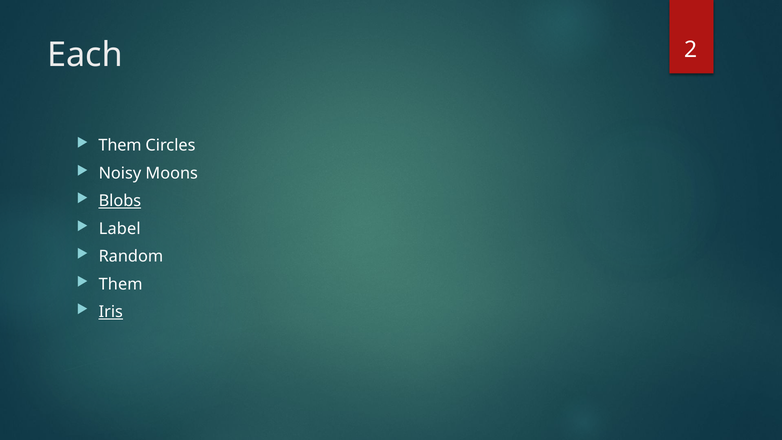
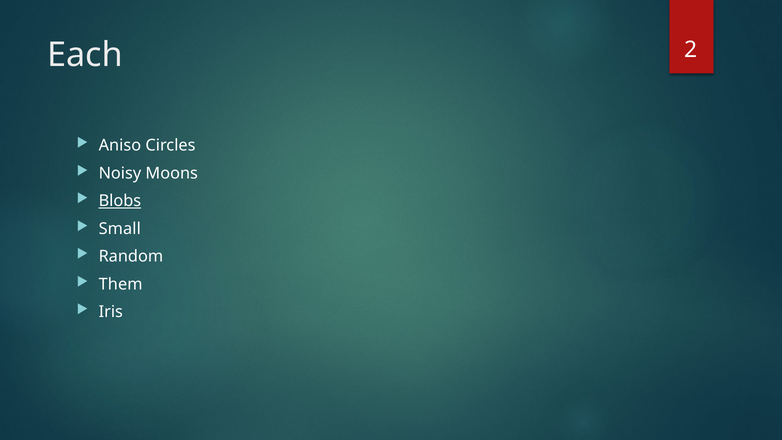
Them: Them -> Aniso (120, 146)
Label: Label -> Small (120, 229)
Iris underline: present -> none (111, 312)
